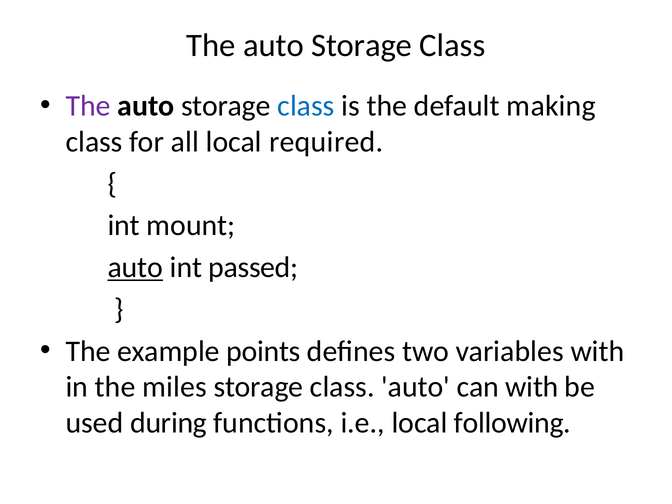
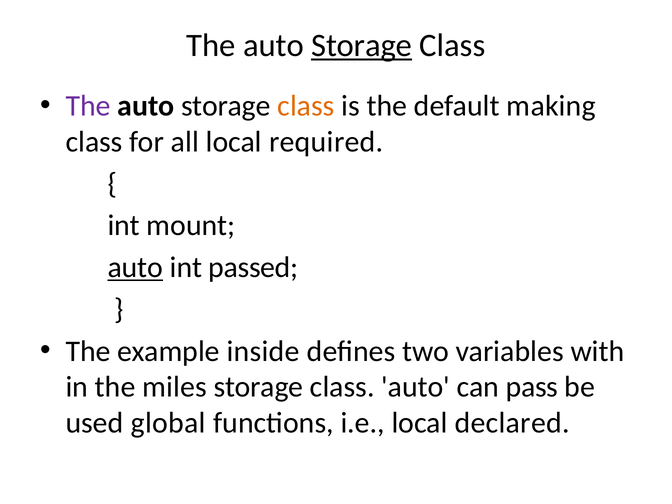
Storage underline: none -> present (362, 45)
class colour: blue -> orange (306, 106)
points: points -> inside (263, 351)
can with: with -> pass (532, 387)
during: during -> global (168, 423)
following: following -> declared (512, 423)
